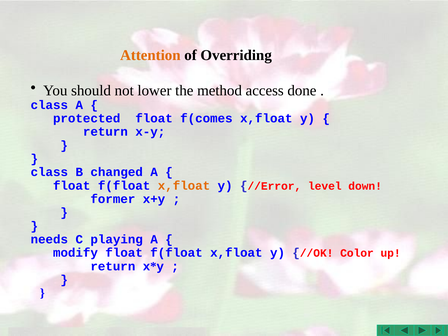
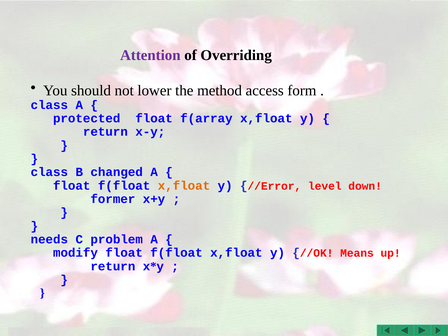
Attention colour: orange -> purple (150, 55)
done: done -> form (302, 90)
f(comes: f(comes -> f(array (206, 118)
playing: playing -> problem (117, 239)
Color: Color -> Means (357, 253)
